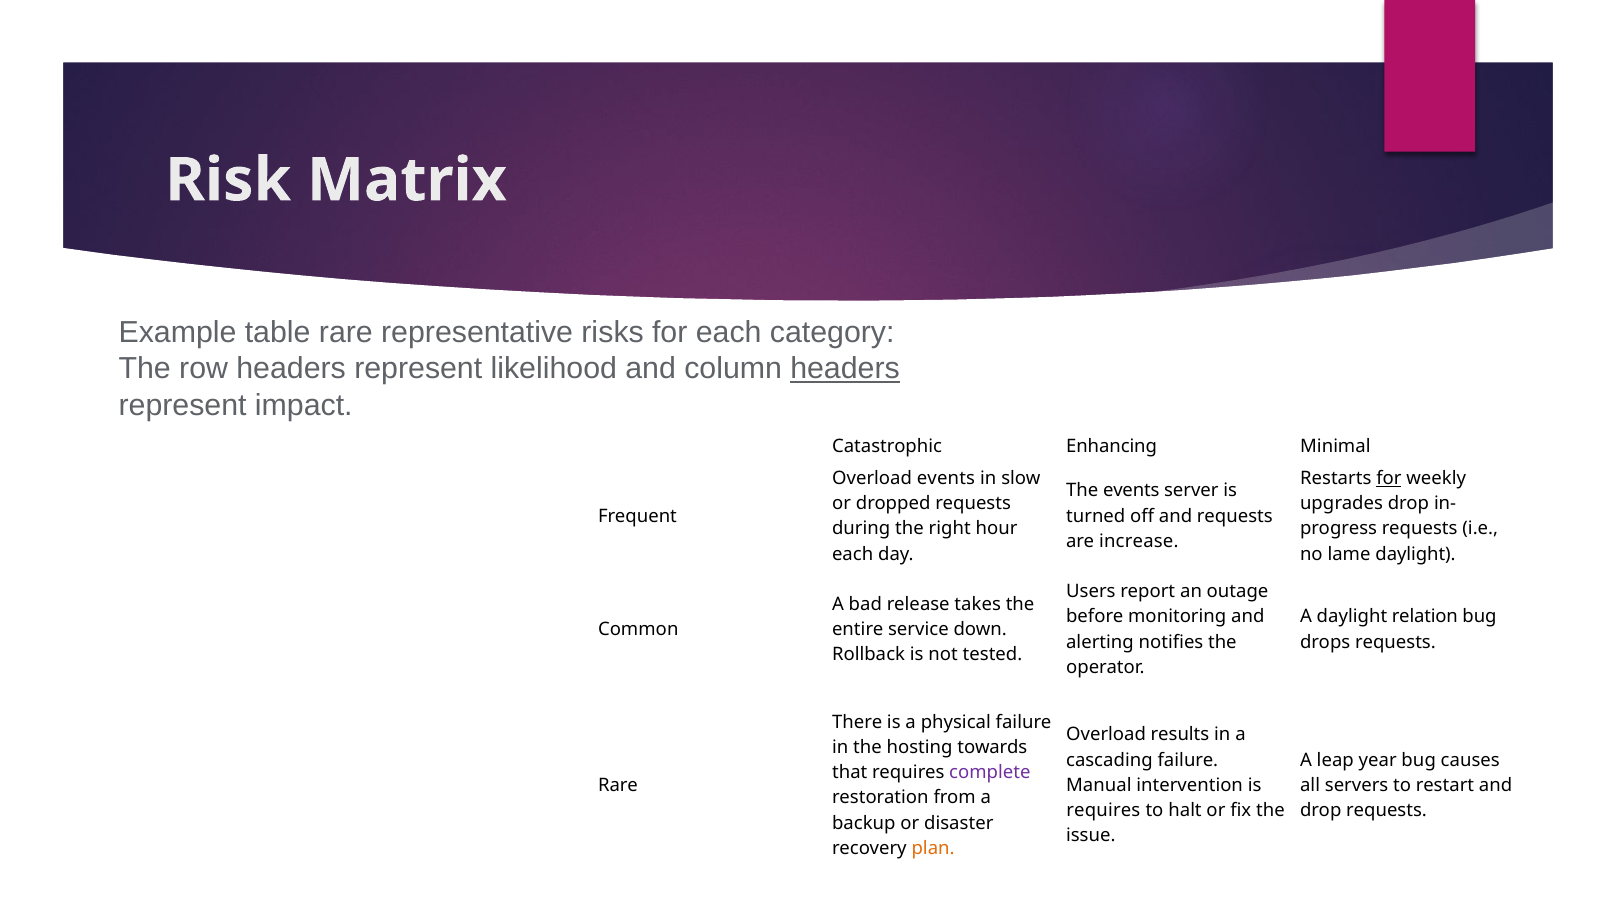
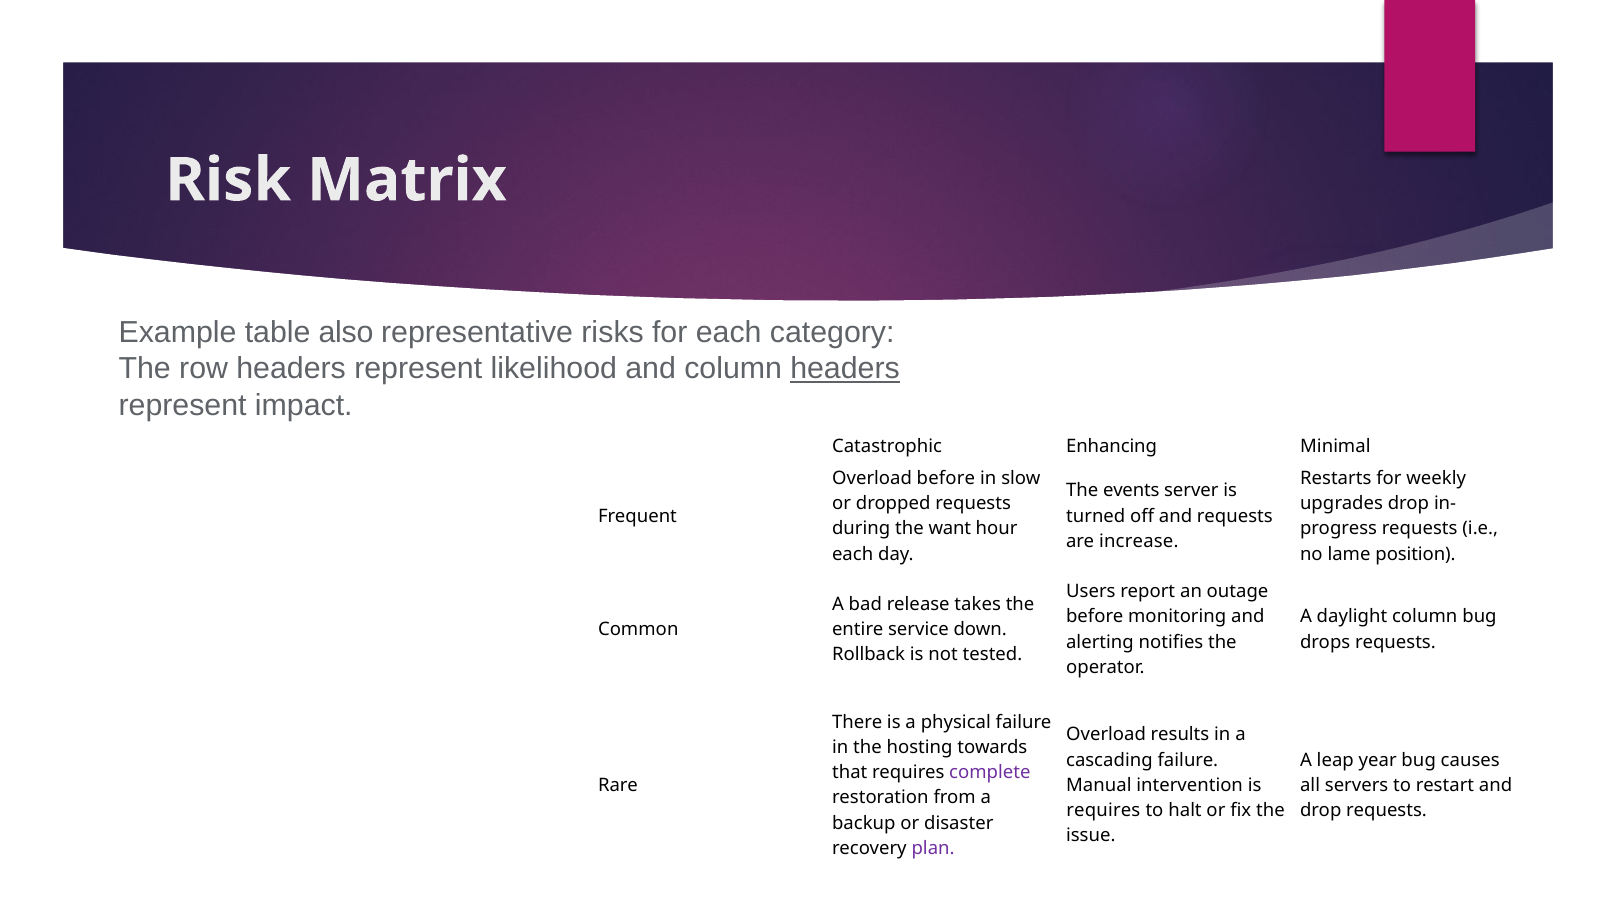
table rare: rare -> also (346, 332)
Overload events: events -> before (946, 478)
for underline: present -> none (1389, 478)
right: right -> want (950, 528)
lame daylight: daylight -> position (1416, 554)
daylight relation: relation -> column (1425, 616)
plan colour: orange -> purple (933, 848)
